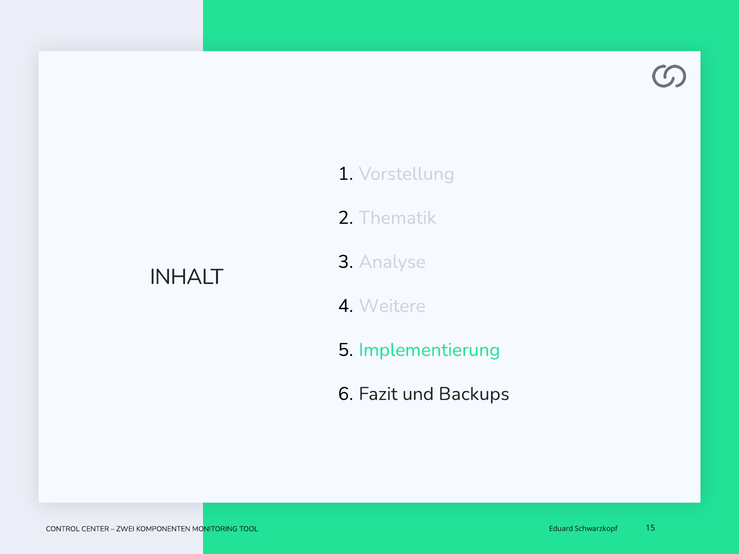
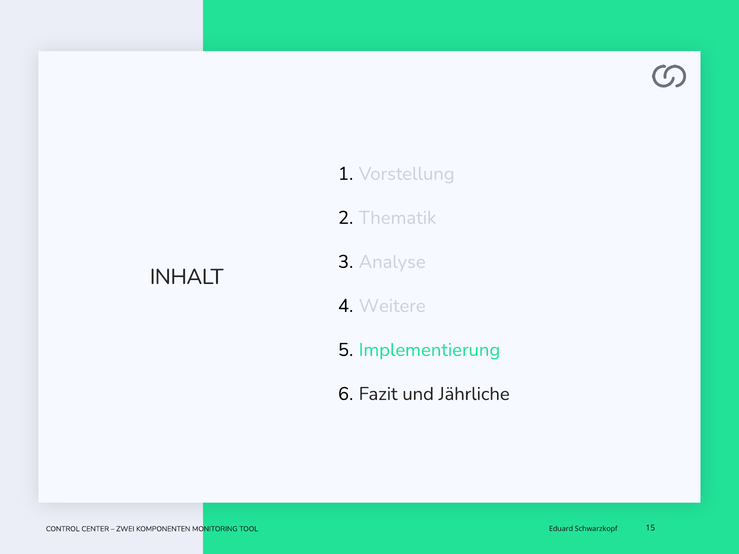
Backups: Backups -> Jährliche (474, 394)
